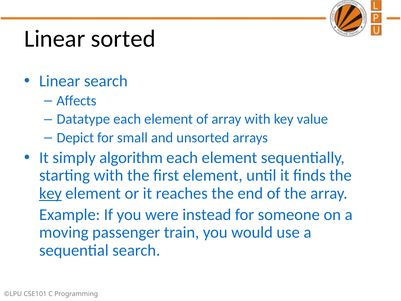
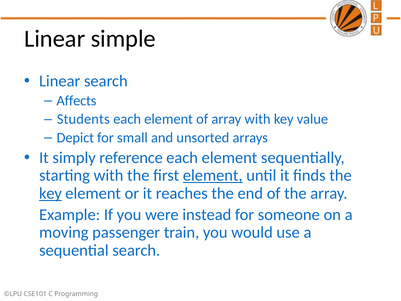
sorted: sorted -> simple (123, 39)
Datatype: Datatype -> Students (83, 119)
algorithm: algorithm -> reference (131, 158)
element underline: none -> present (213, 175)
